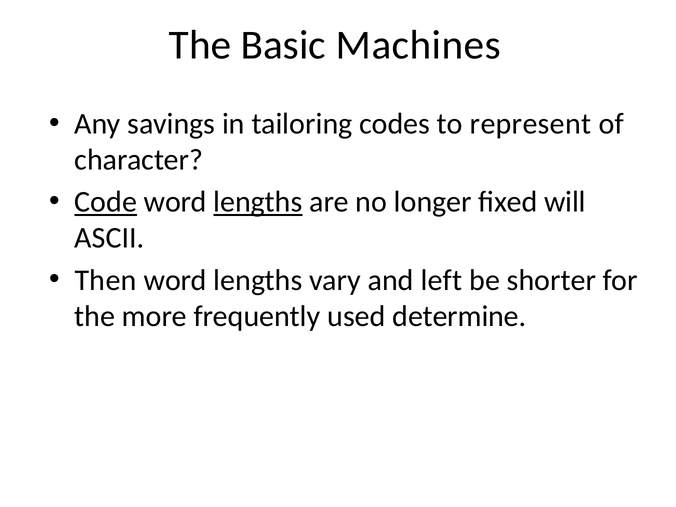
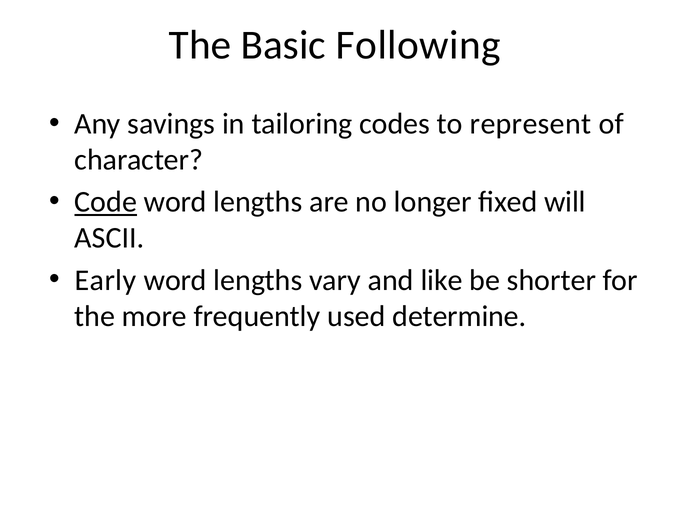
Machines: Machines -> Following (418, 45)
lengths underline: present -> none (258, 202)
Then: Then -> Early (106, 280)
left: left -> like (442, 280)
